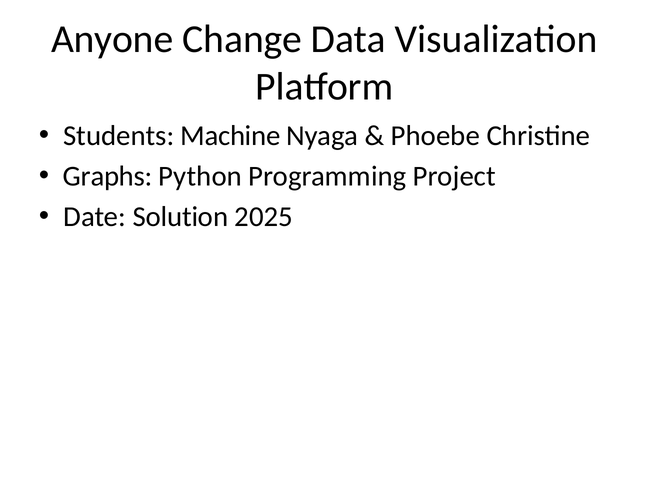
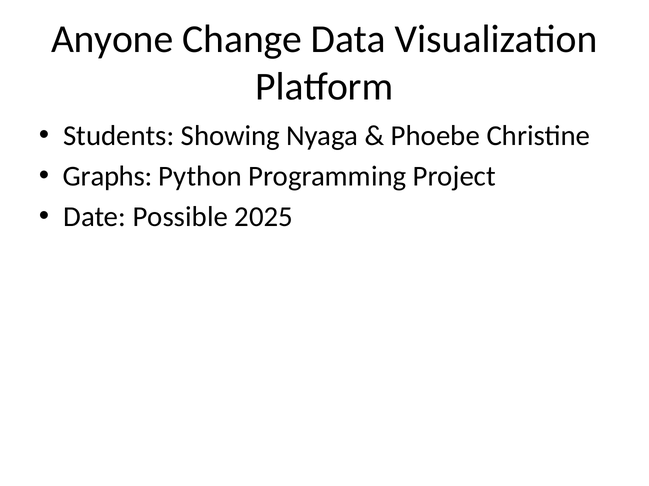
Machine: Machine -> Showing (230, 136)
Solution: Solution -> Possible (180, 217)
